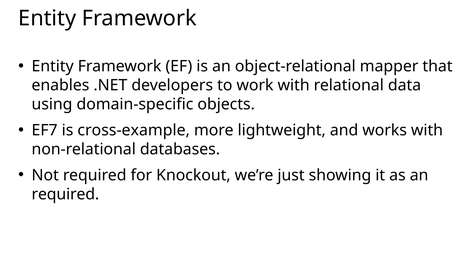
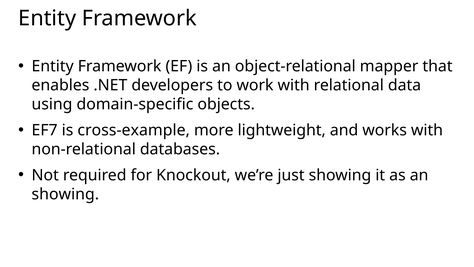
required: required -> showing (65, 194)
